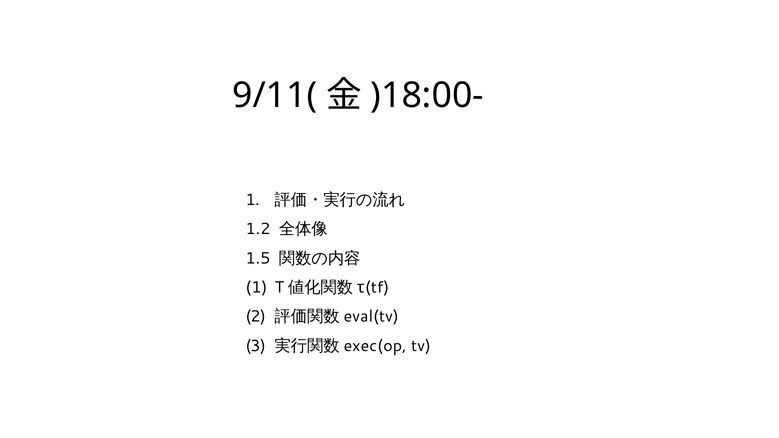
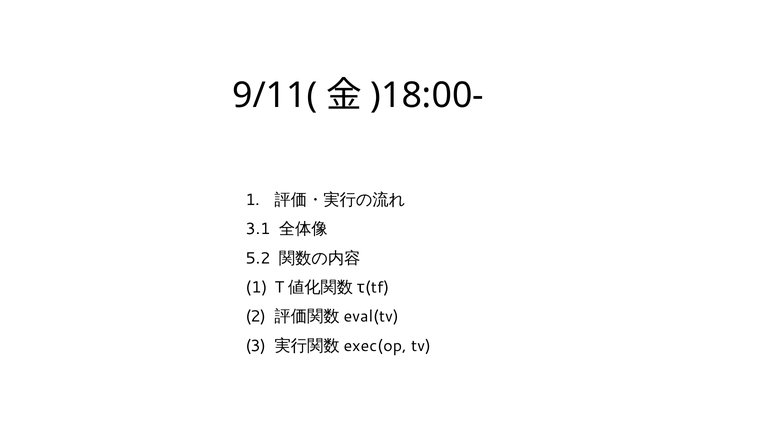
1.2: 1.2 -> 3.1 (258, 229)
1.5: 1.5 -> 5.2 (258, 258)
